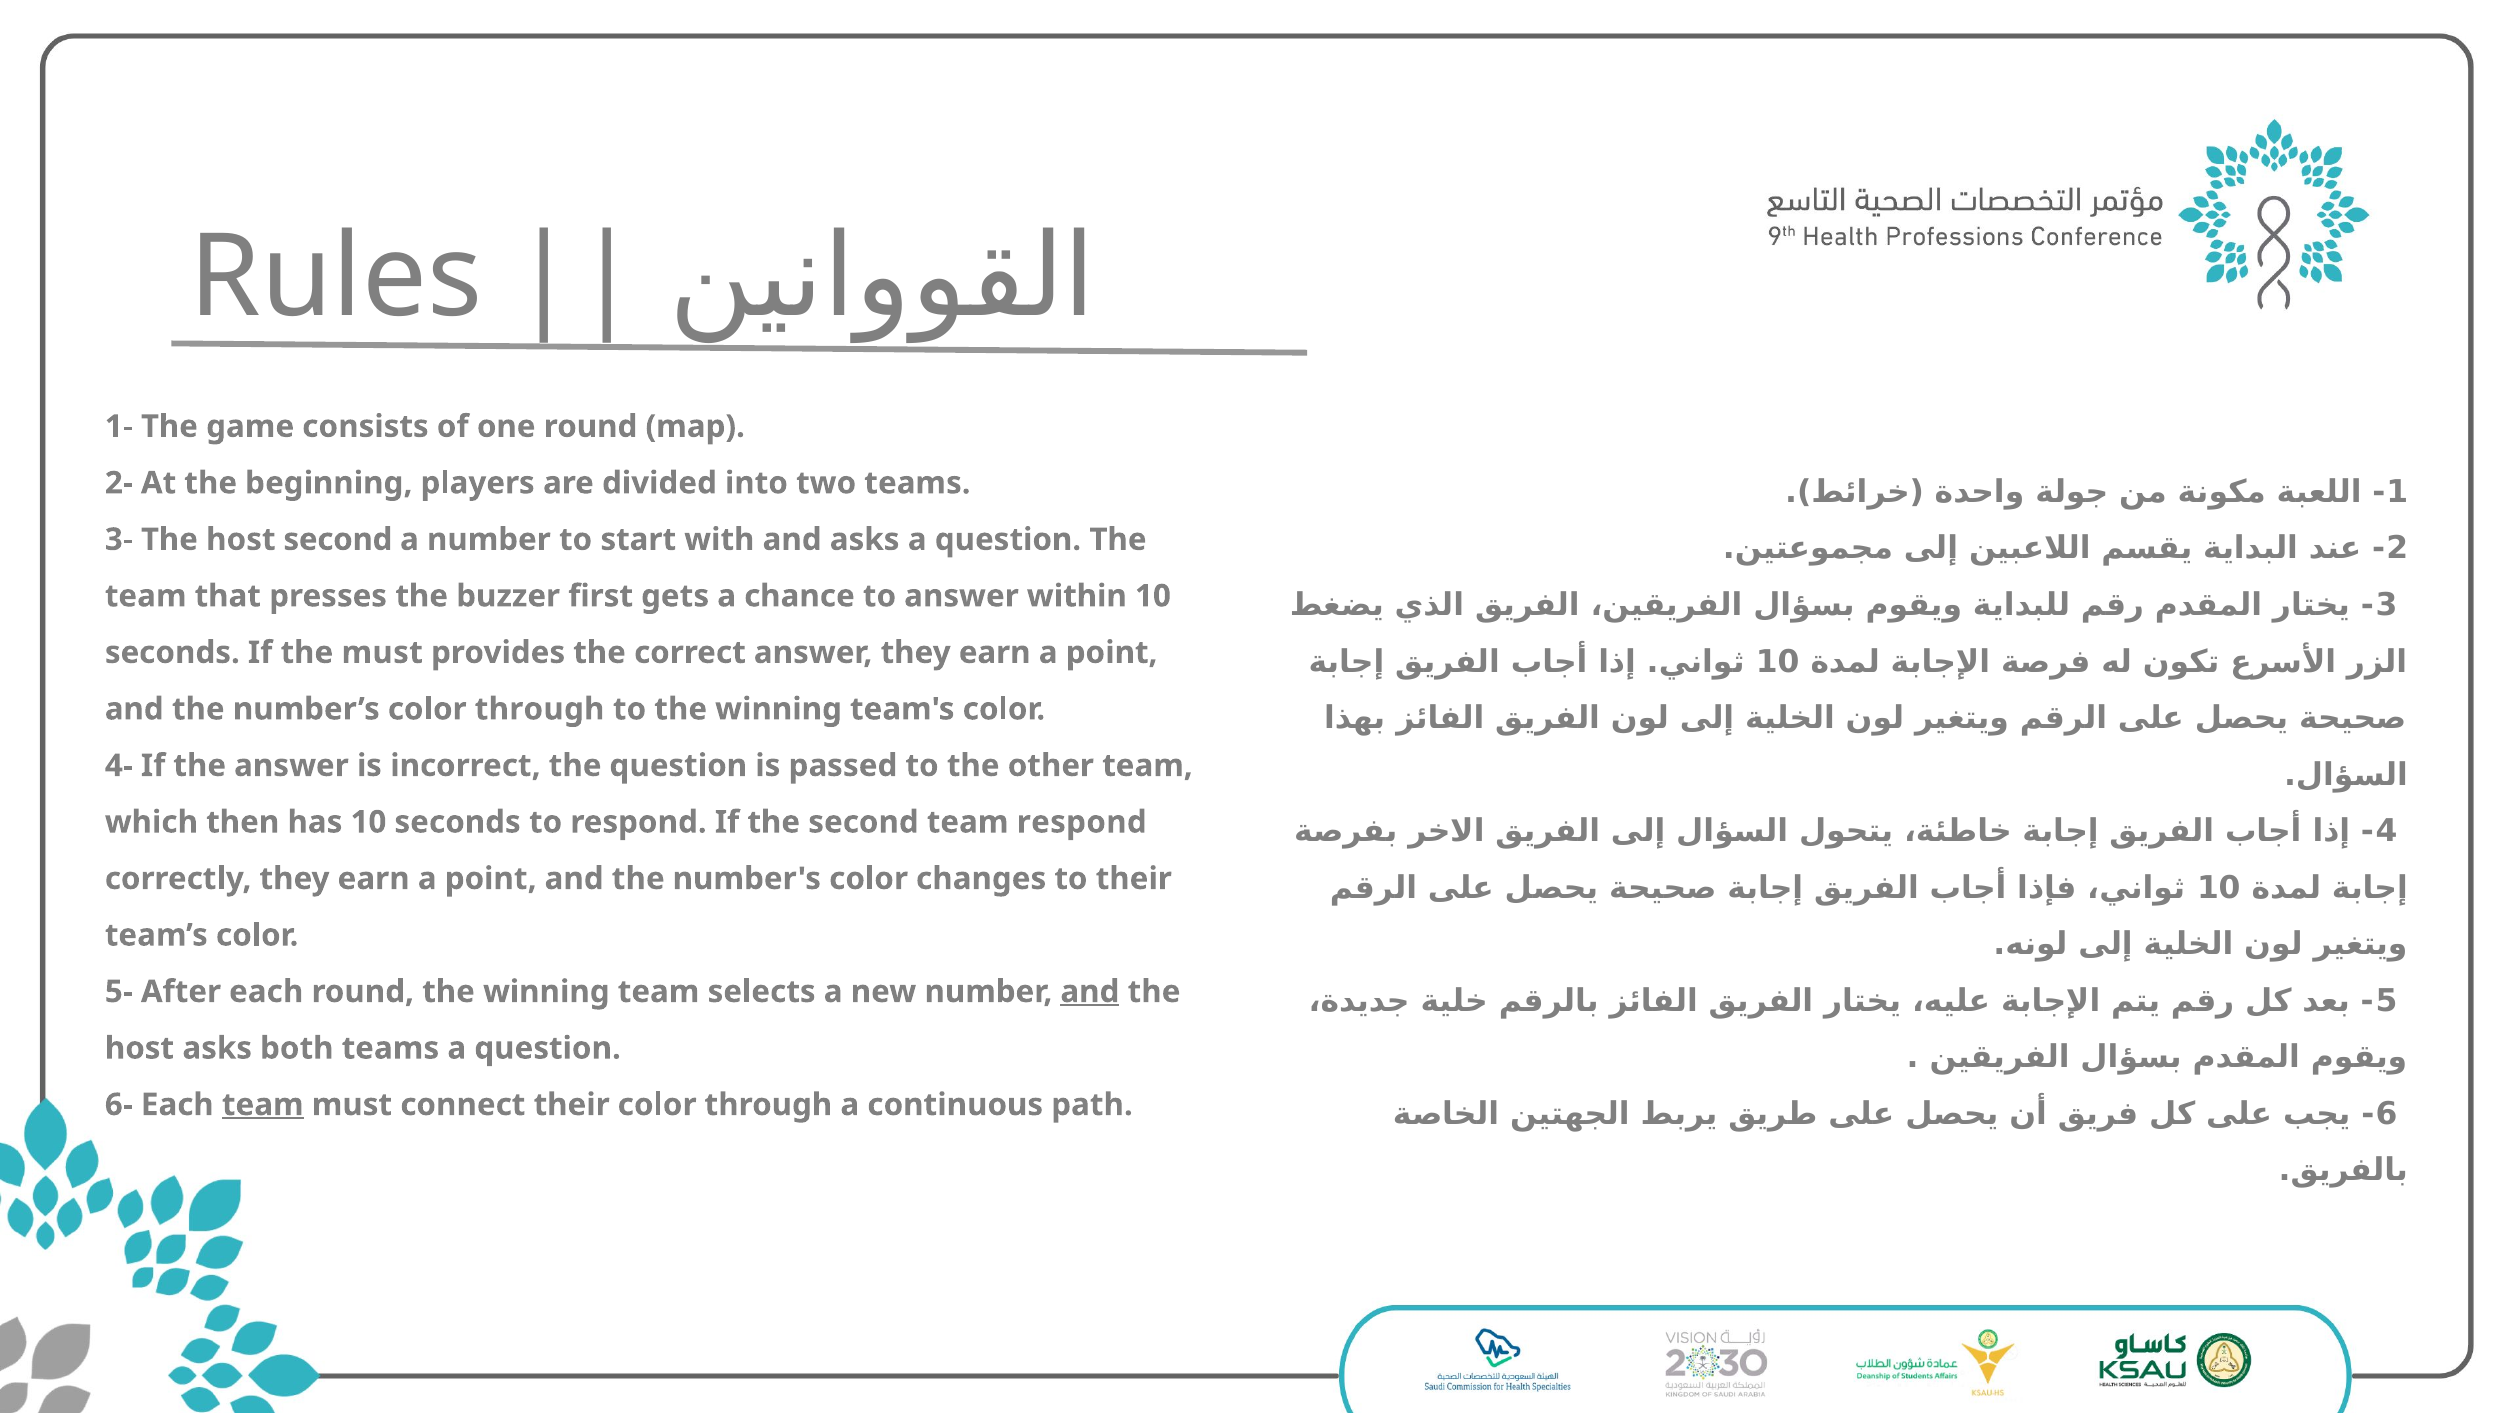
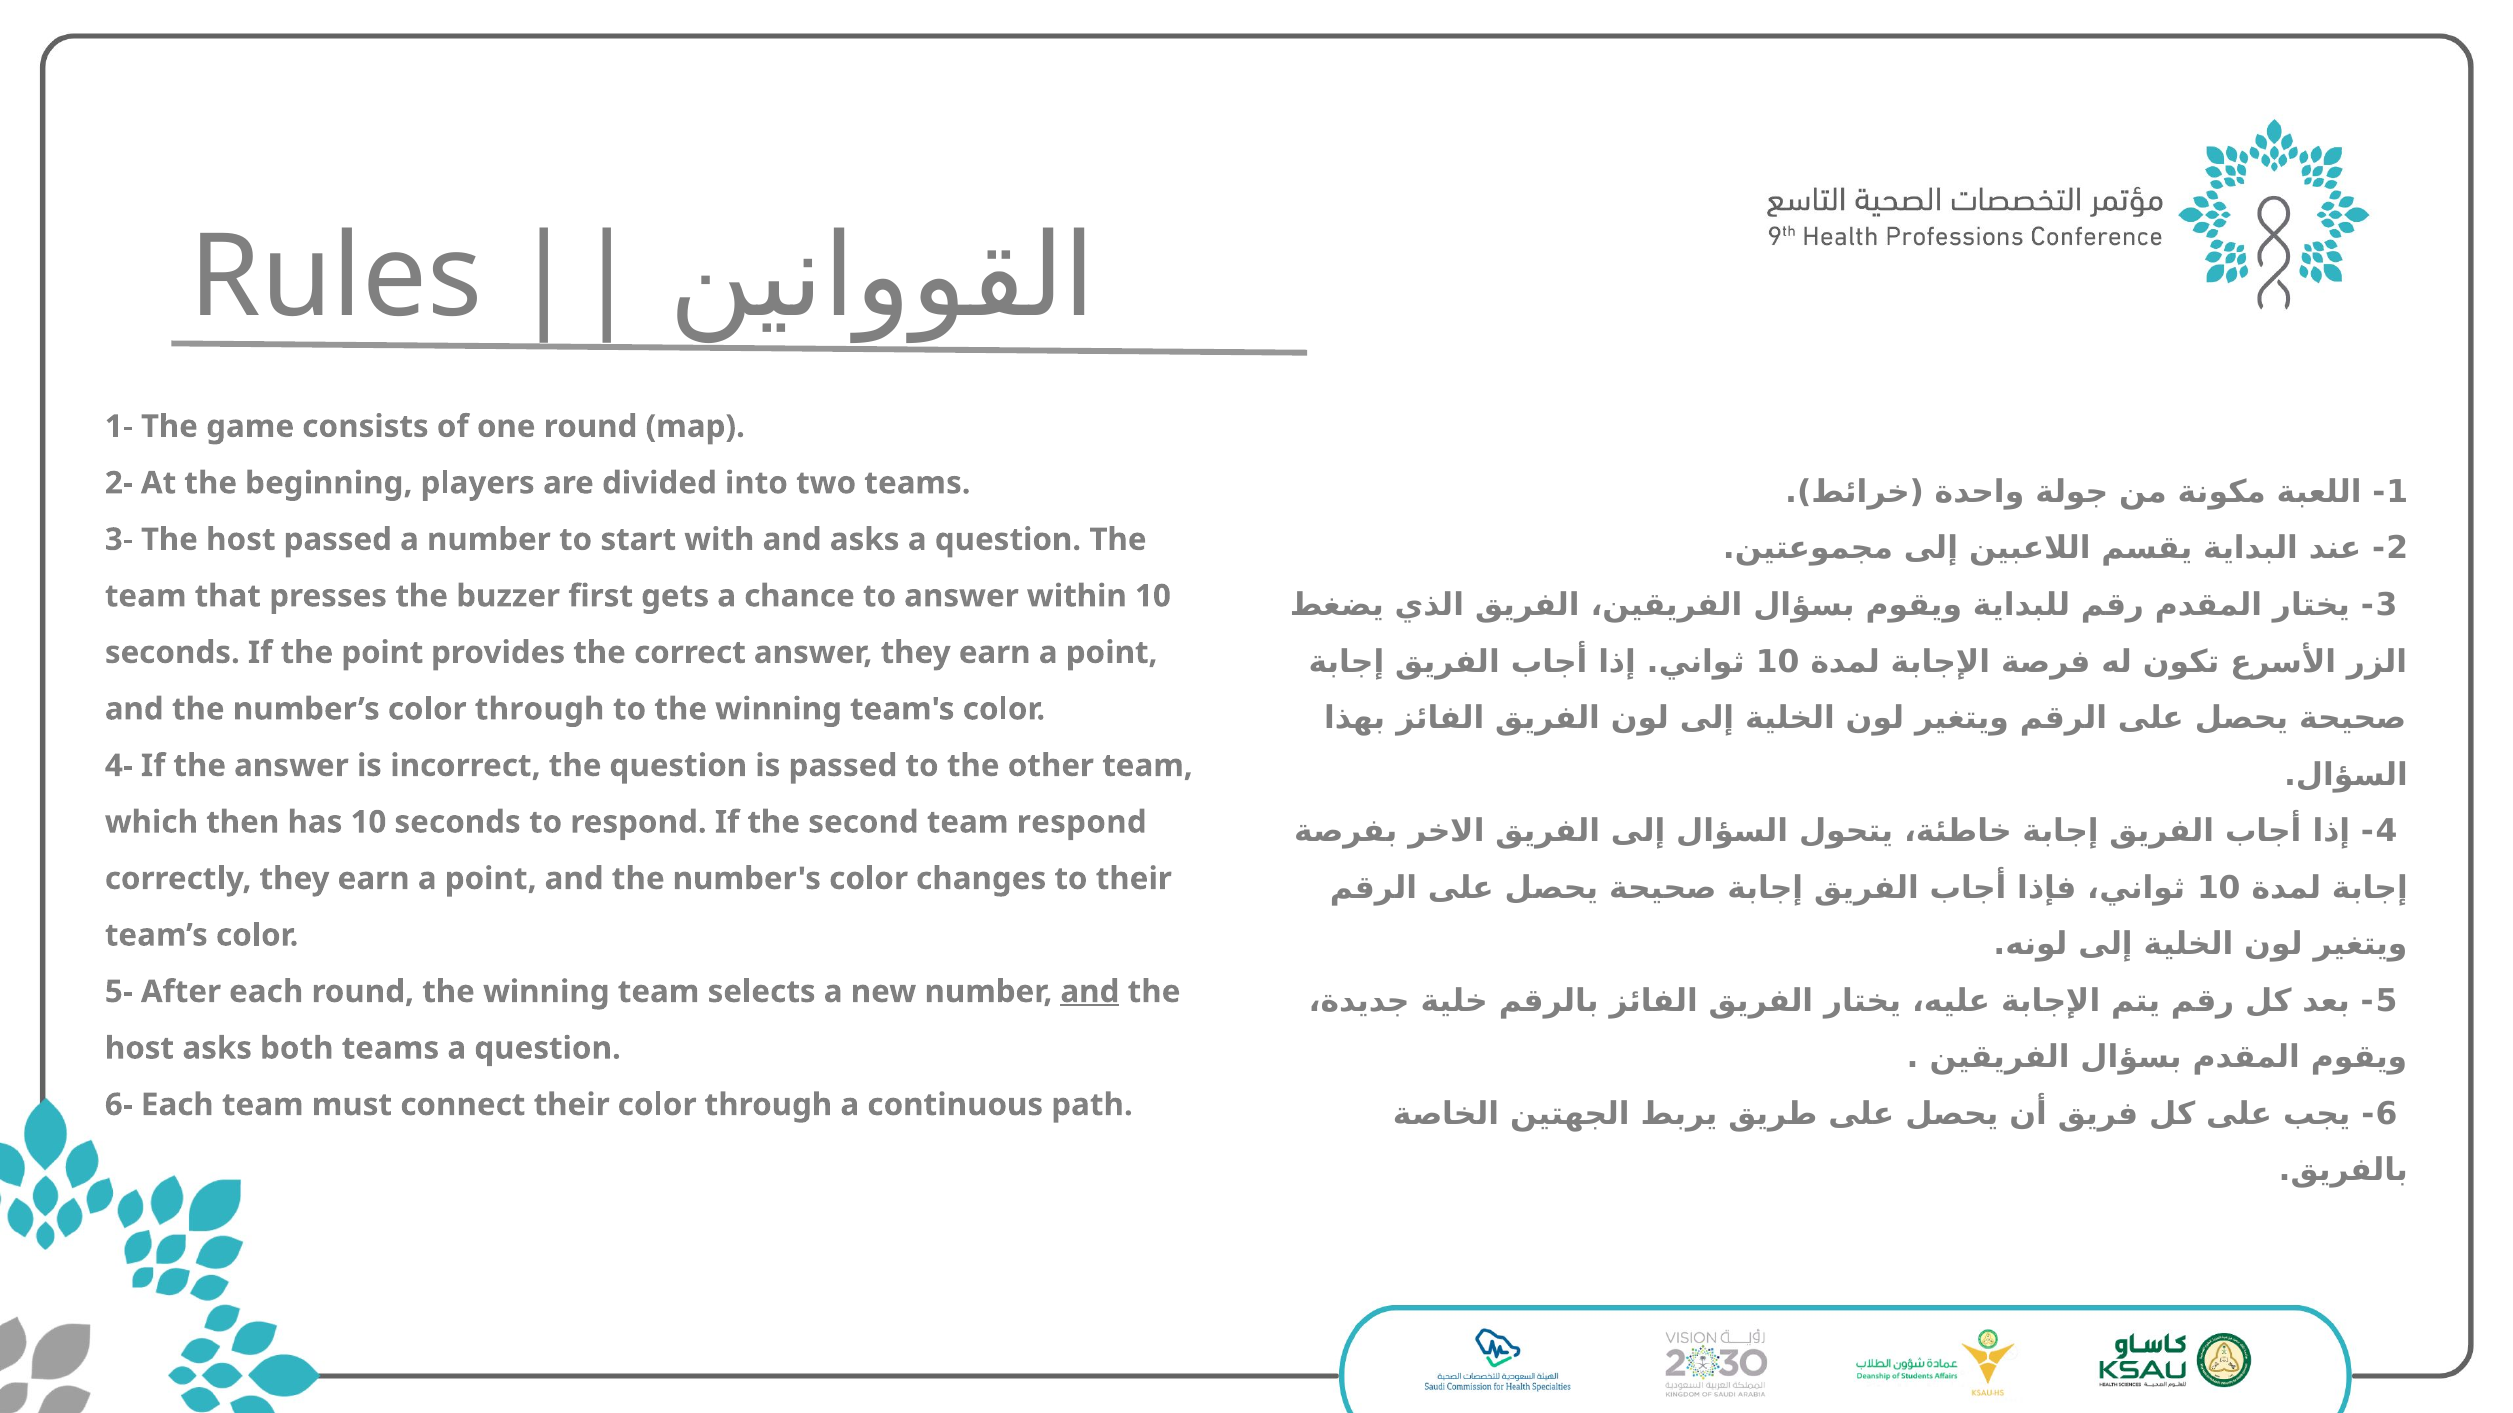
host second: second -> passed (338, 540)
the must: must -> point (382, 653)
team underline: present -> none (263, 1105)
